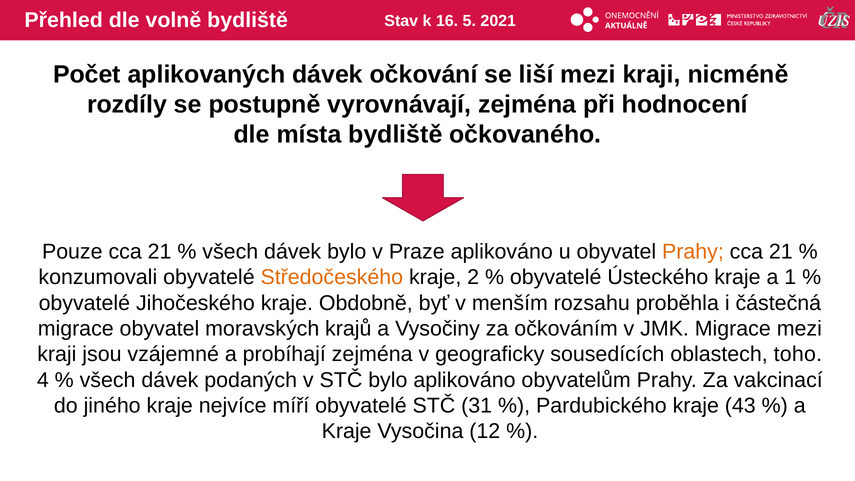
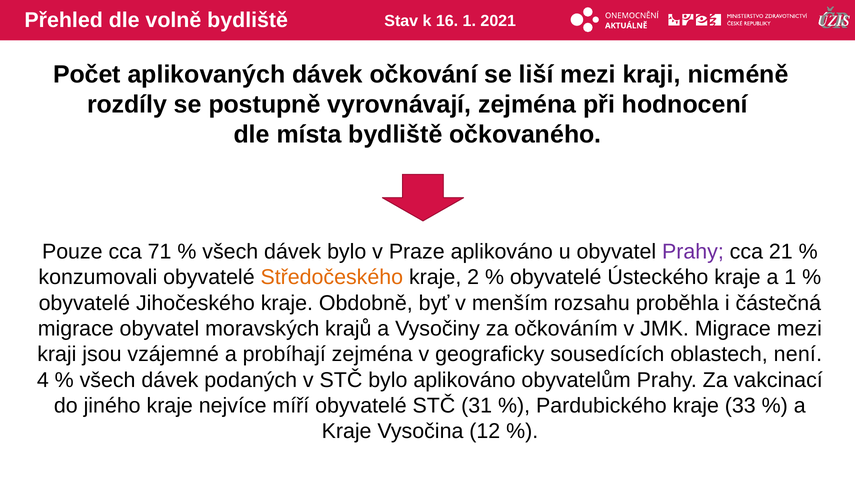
16 5: 5 -> 1 (469, 21)
Pouze cca 21: 21 -> 71 (160, 252)
Prahy colour: orange -> purple (693, 252)
toho: toho -> není (798, 354)
43: 43 -> 33 (740, 406)
